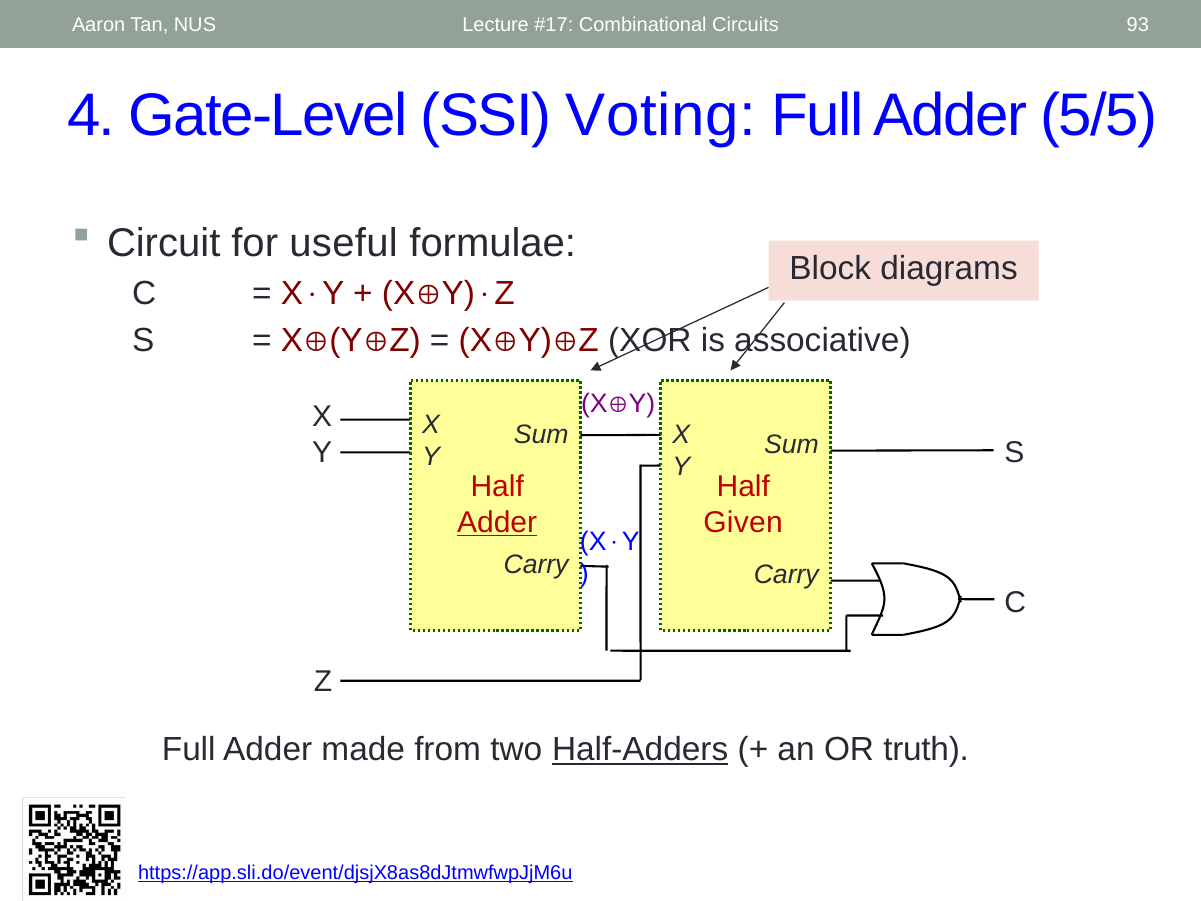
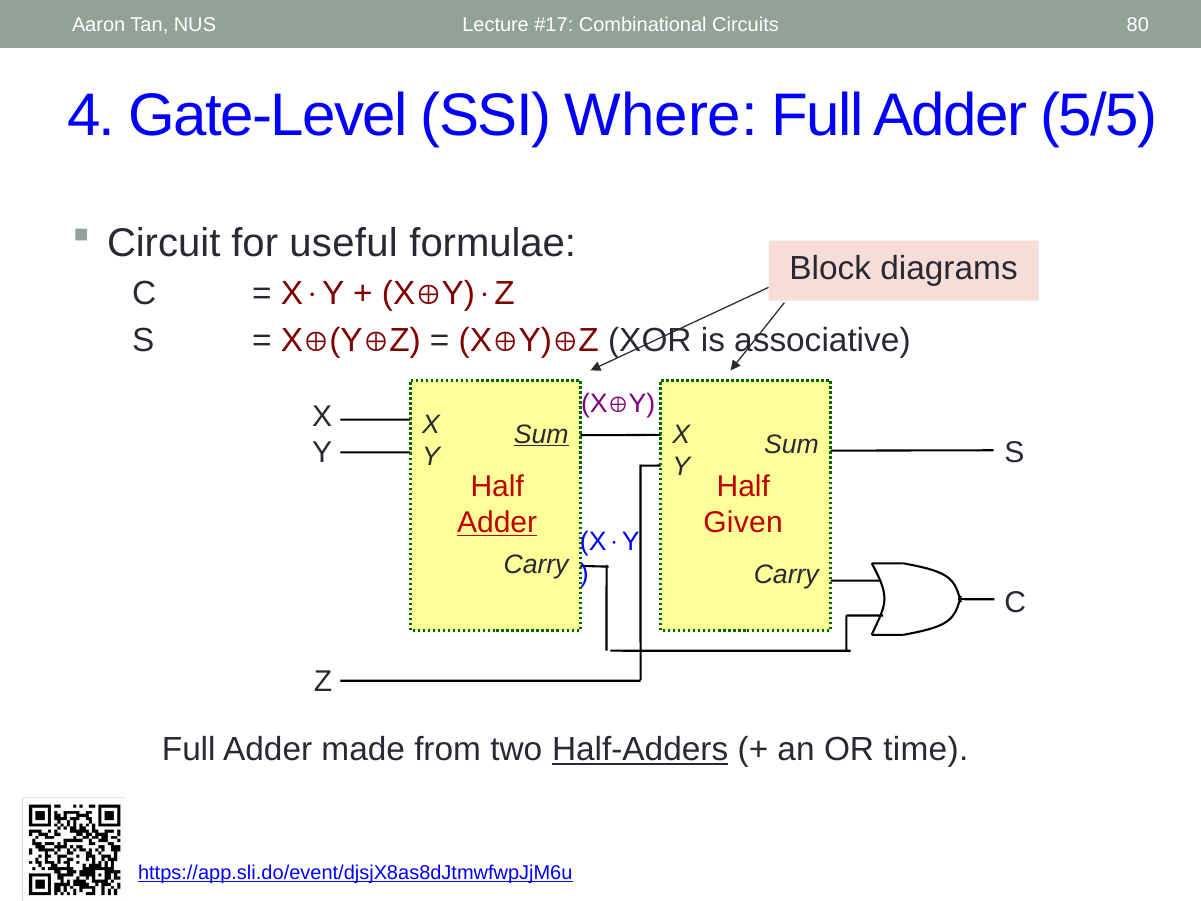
93: 93 -> 80 (1138, 25)
Voting: Voting -> Where (661, 115)
Sum underline: none -> present (541, 434)
truth: truth -> time (926, 749)
